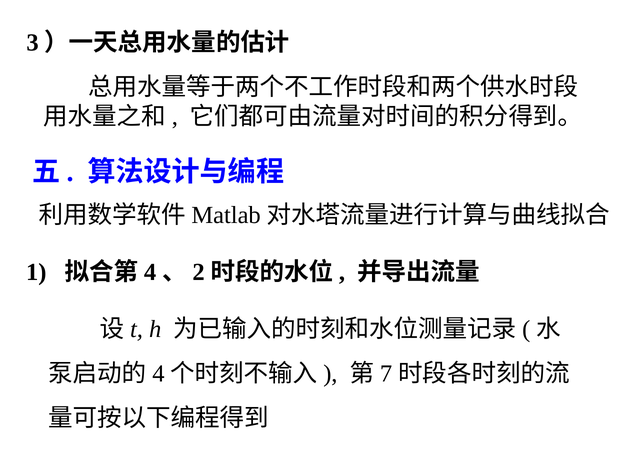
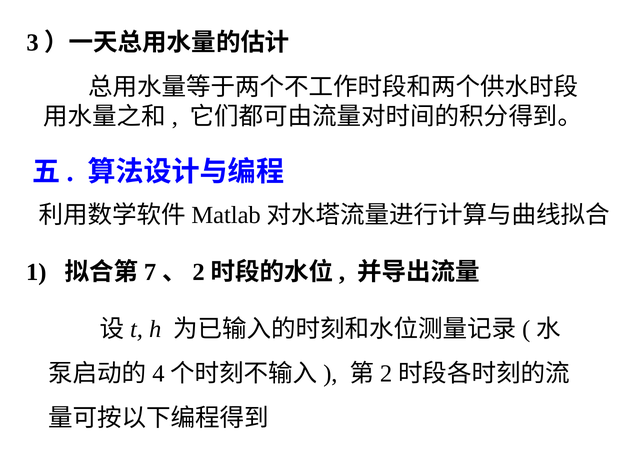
4: 4 -> 7 (150, 272)
7: 7 -> 2 (386, 374)
